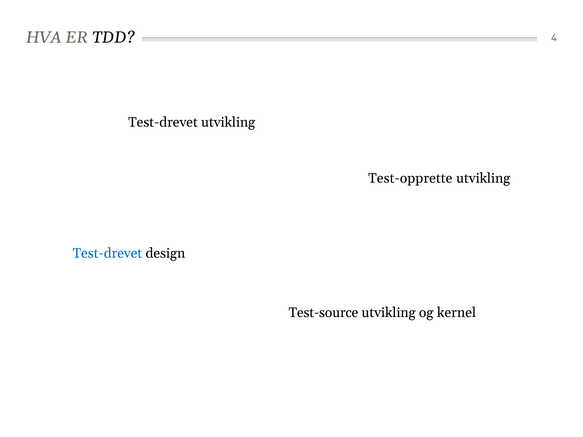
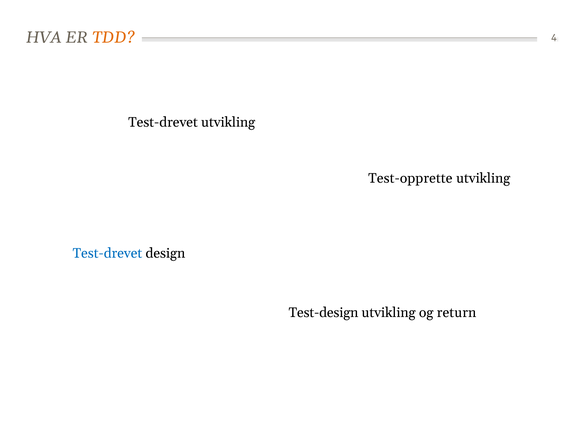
TDD colour: black -> orange (113, 38)
Test-source: Test-source -> Test-design (323, 313)
kernel: kernel -> return (457, 313)
